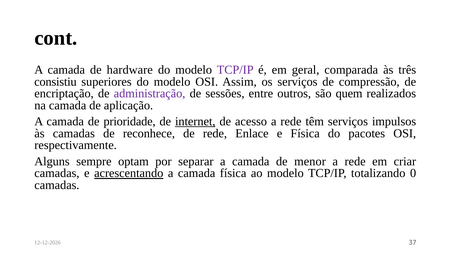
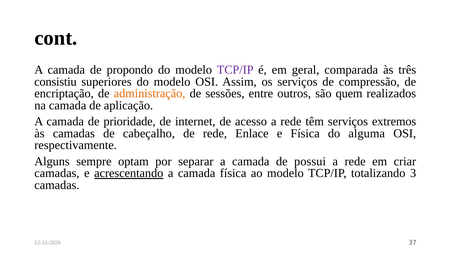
hardware: hardware -> propondo (130, 70)
administração colour: purple -> orange (150, 93)
internet underline: present -> none (195, 121)
impulsos: impulsos -> extremos (394, 121)
reconhece: reconhece -> cabeçalho (149, 133)
pacotes: pacotes -> alguma (367, 133)
menor: menor -> possui (310, 161)
0: 0 -> 3 (413, 173)
